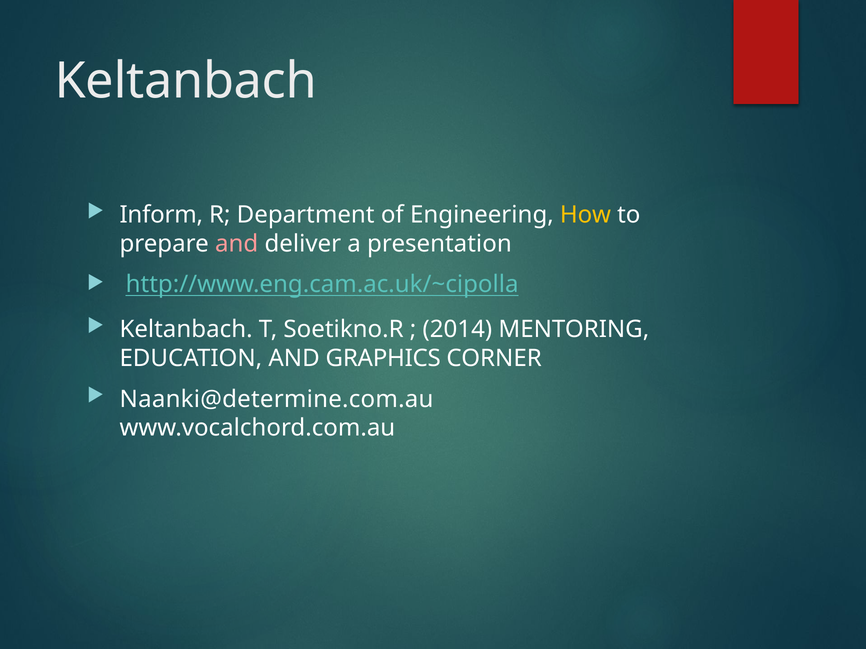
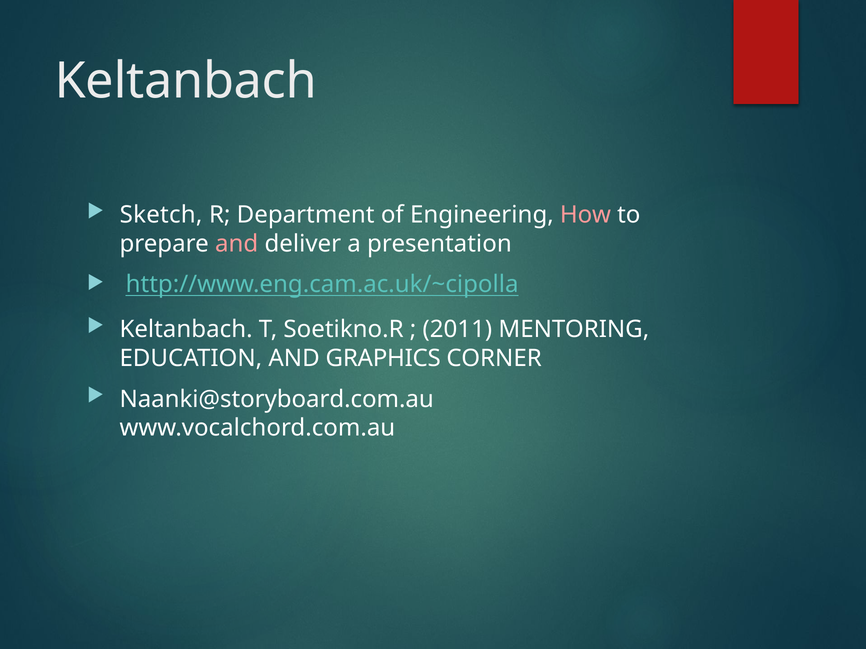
Inform: Inform -> Sketch (161, 215)
How colour: yellow -> pink (585, 215)
2014: 2014 -> 2011 (457, 330)
Naanki@determine.com.au: Naanki@determine.com.au -> Naanki@storyboard.com.au (277, 399)
